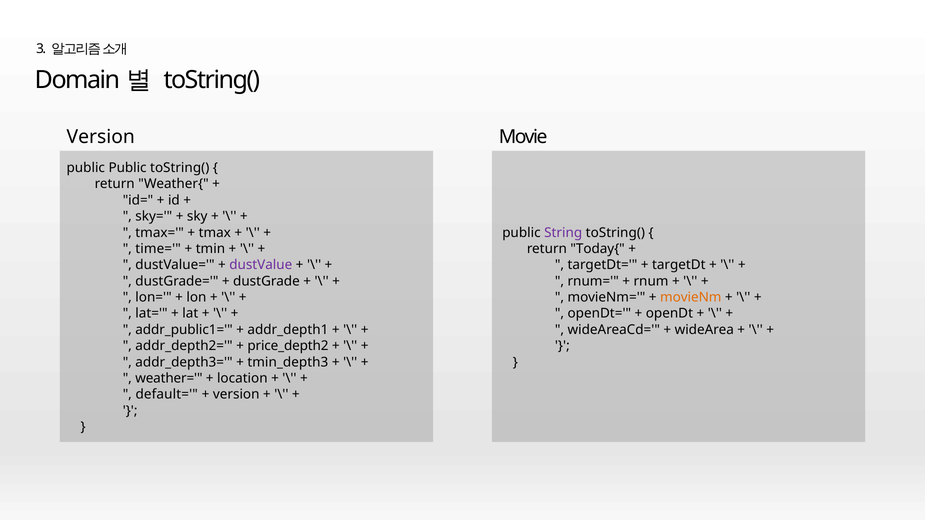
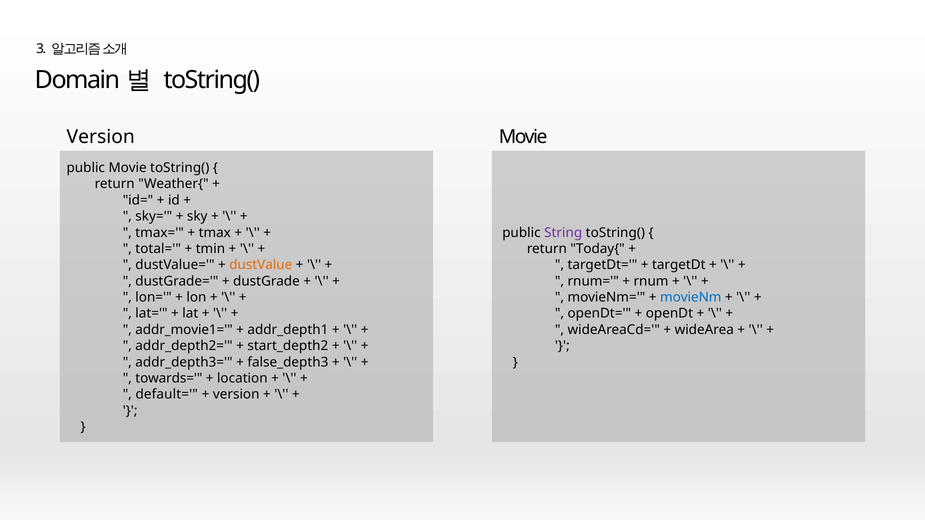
public Public: Public -> Movie (128, 168)
time=: time= -> total= (158, 249)
dustValue colour: purple -> orange (261, 265)
movieNm colour: orange -> blue (691, 297)
addr_public1=: addr_public1= -> addr_movie1= (184, 330)
price_depth2: price_depth2 -> start_depth2 (288, 346)
tmin_depth3: tmin_depth3 -> false_depth3 (288, 362)
weather=: weather= -> towards= (169, 378)
